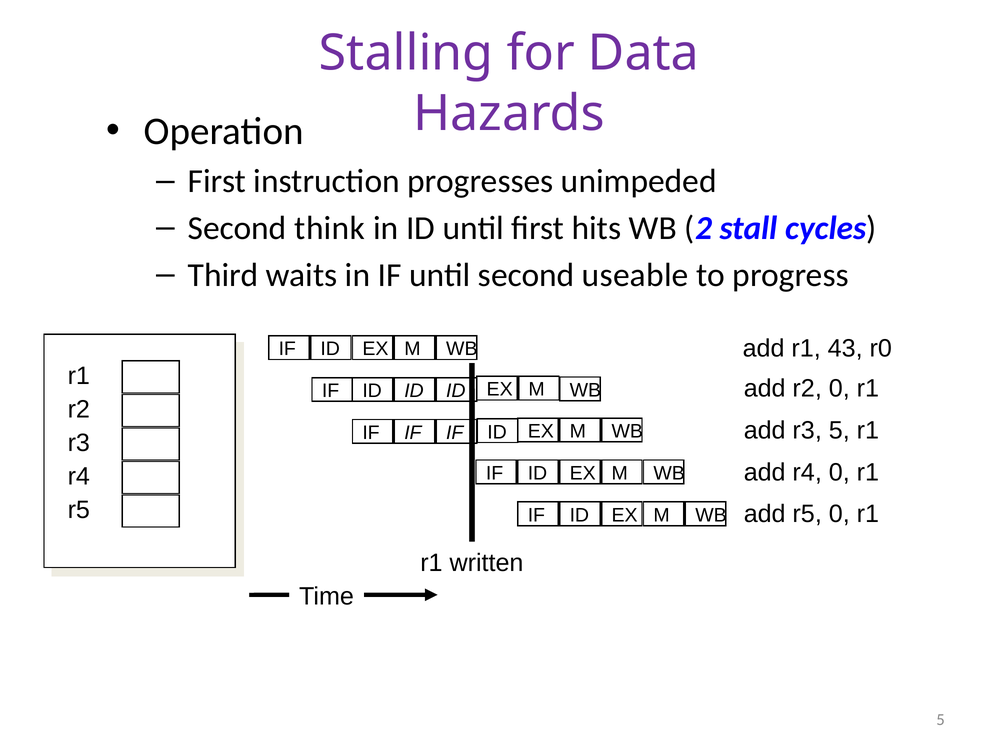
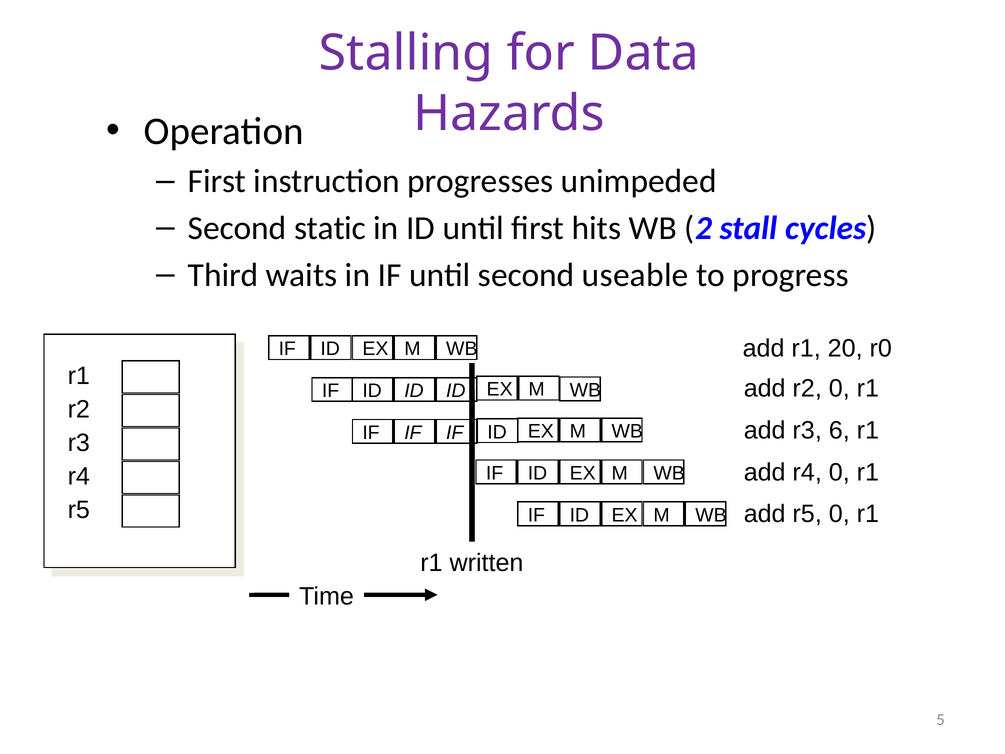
think: think -> static (330, 228)
43: 43 -> 20 (845, 348)
r3 5: 5 -> 6 (839, 430)
